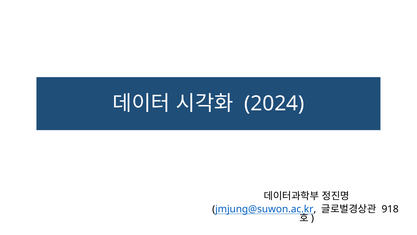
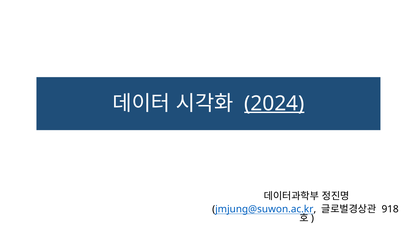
2024 underline: none -> present (274, 103)
